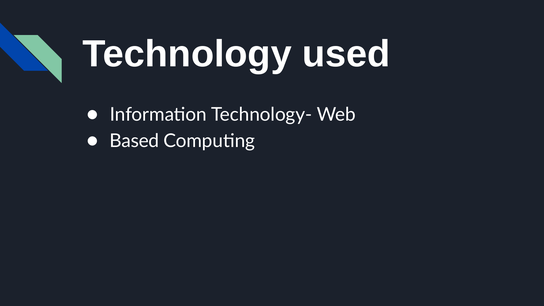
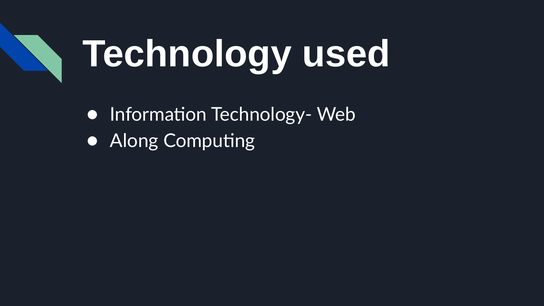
Based: Based -> Along (134, 141)
